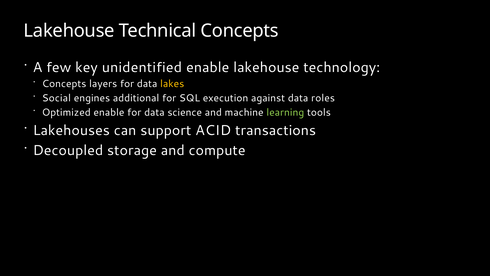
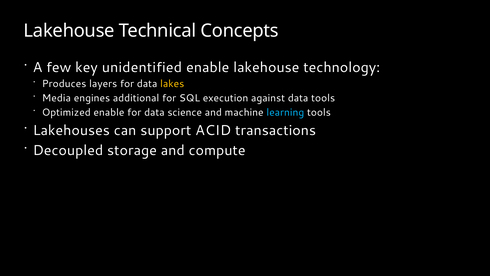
Concepts: Concepts -> Produces (64, 84)
Social: Social -> Media (56, 98)
data roles: roles -> tools (323, 98)
learning colour: light green -> light blue (285, 112)
